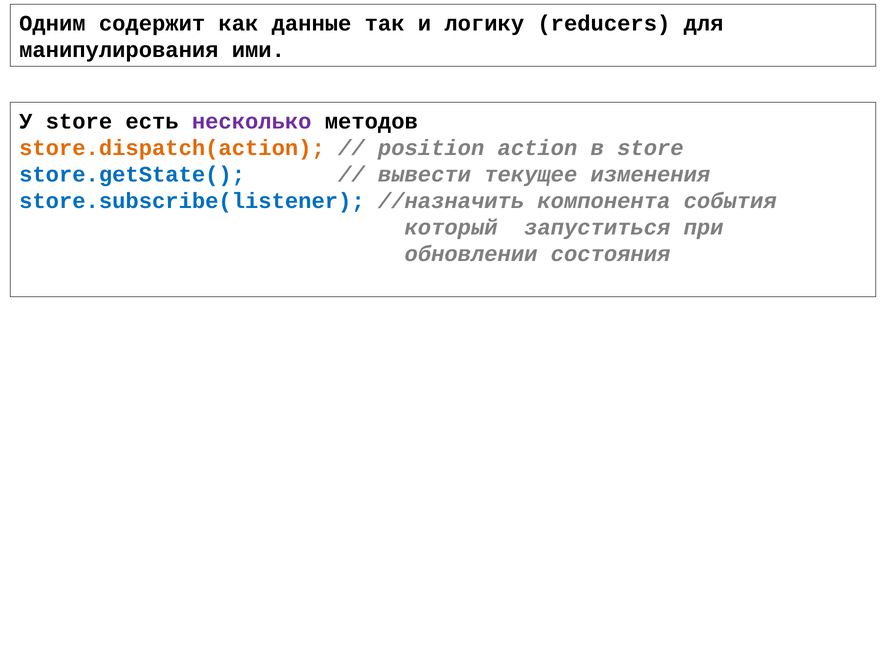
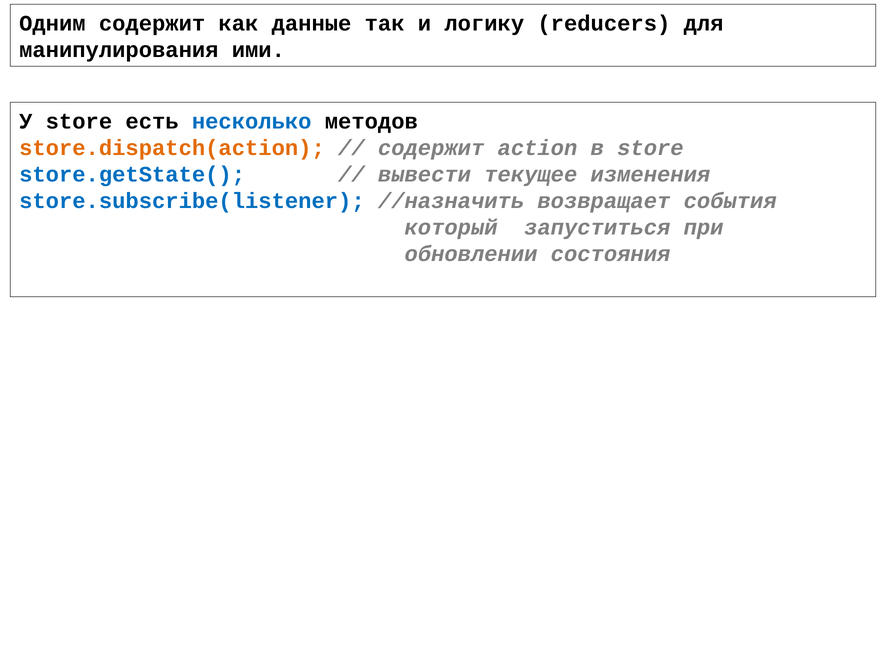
несколько colour: purple -> blue (252, 121)
position: position -> содержит (431, 148)
компонента: компонента -> возвращает (604, 201)
